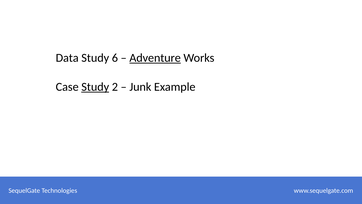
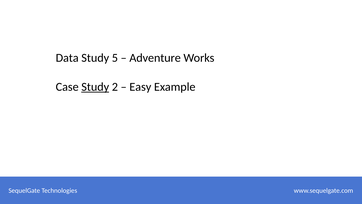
6: 6 -> 5 (115, 58)
Adventure underline: present -> none (155, 58)
Junk: Junk -> Easy (140, 87)
